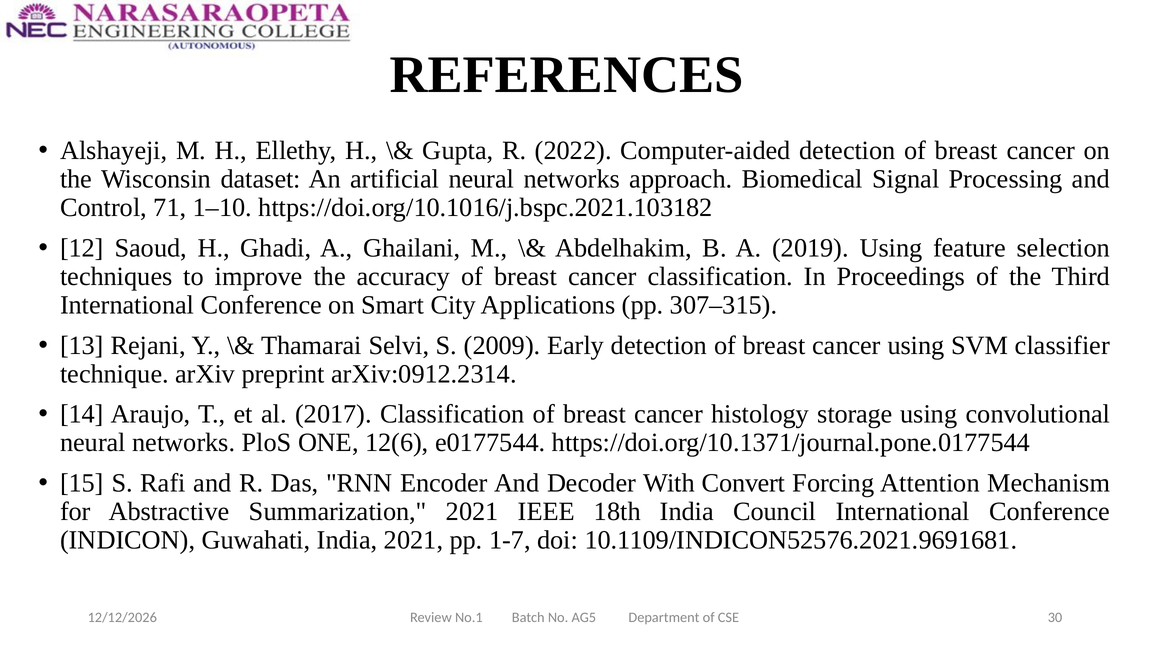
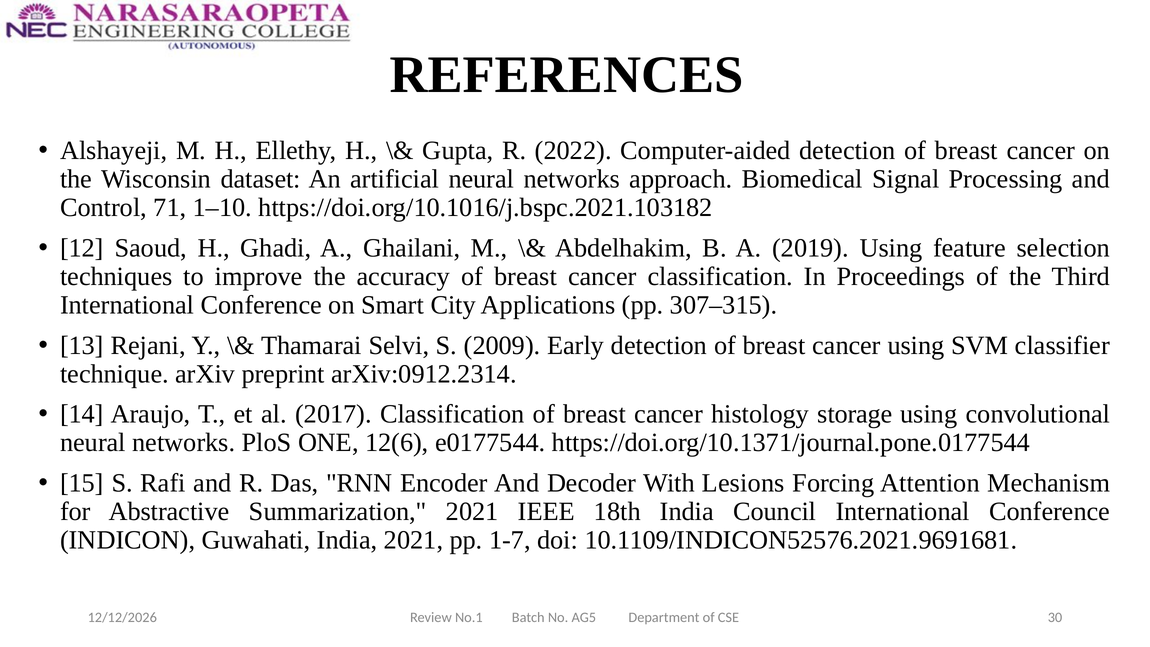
Convert: Convert -> Lesions (743, 483)
